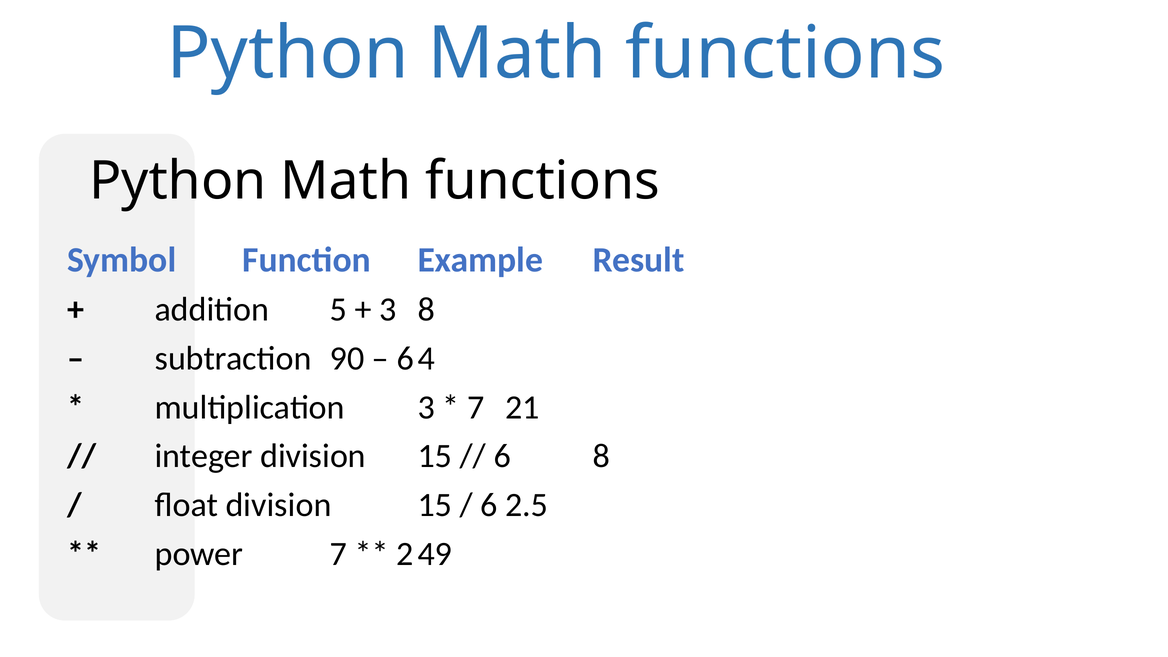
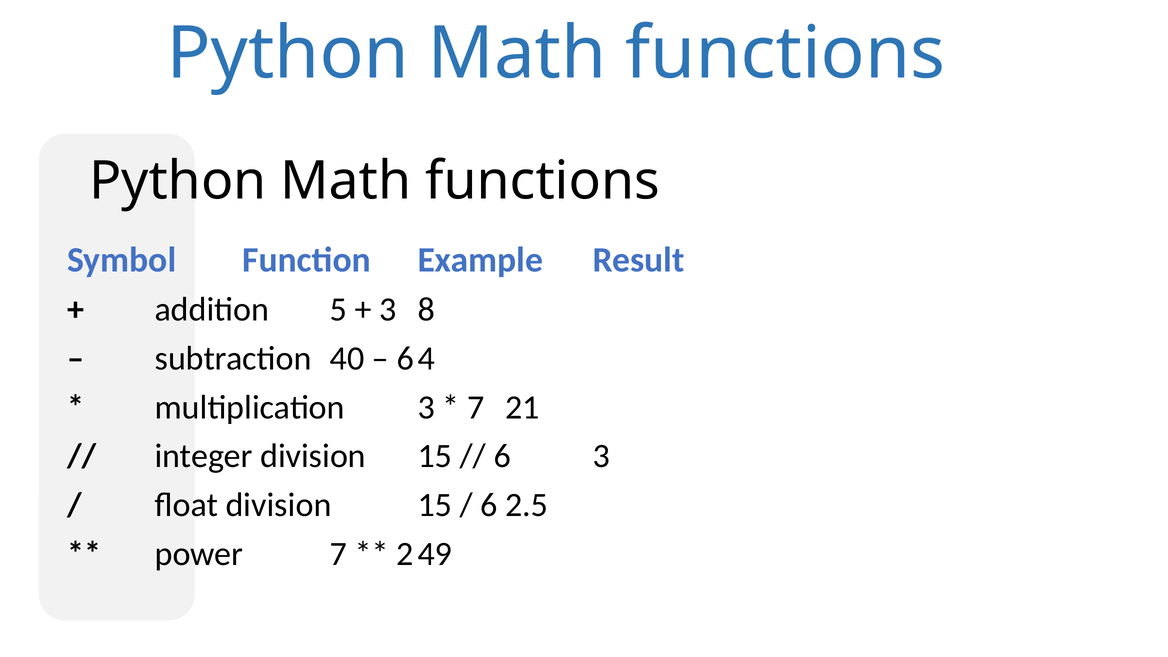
90: 90 -> 40 (347, 358)
6 8: 8 -> 3 (601, 456)
